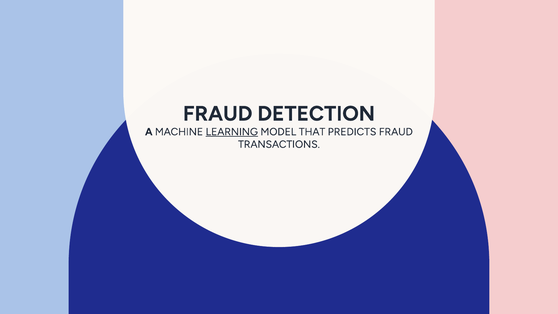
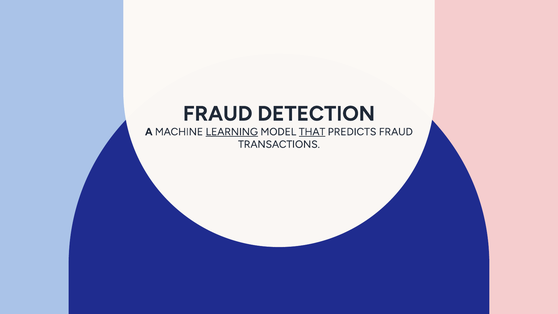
THAT underline: none -> present (312, 132)
